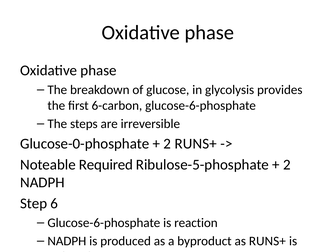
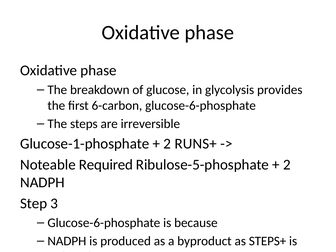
Glucose-0-phosphate: Glucose-0-phosphate -> Glucose-1-phosphate (85, 144)
6: 6 -> 3 (54, 203)
reaction: reaction -> because (196, 223)
as RUNS+: RUNS+ -> STEPS+ (268, 241)
